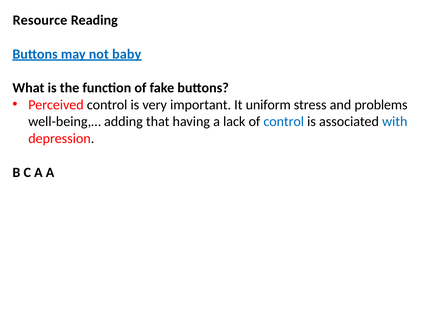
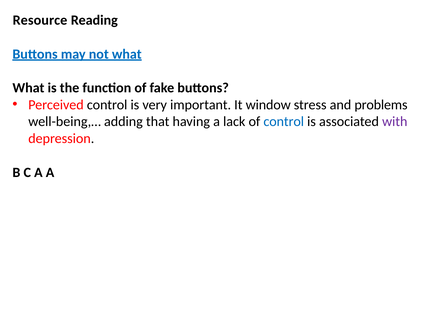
not baby: baby -> what (127, 54)
uniform: uniform -> window (268, 105)
with colour: blue -> purple (395, 121)
